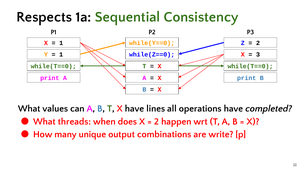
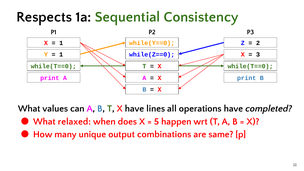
threads: threads -> relaxed (74, 121)
2: 2 -> 5 (157, 121)
write: write -> same (221, 134)
